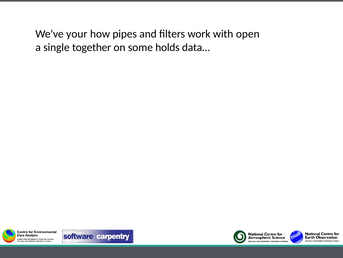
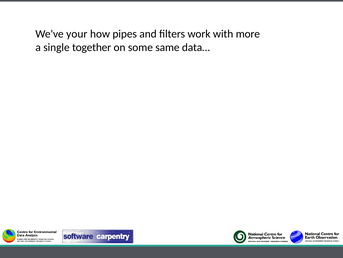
open: open -> more (248, 34)
holds: holds -> same (167, 47)
